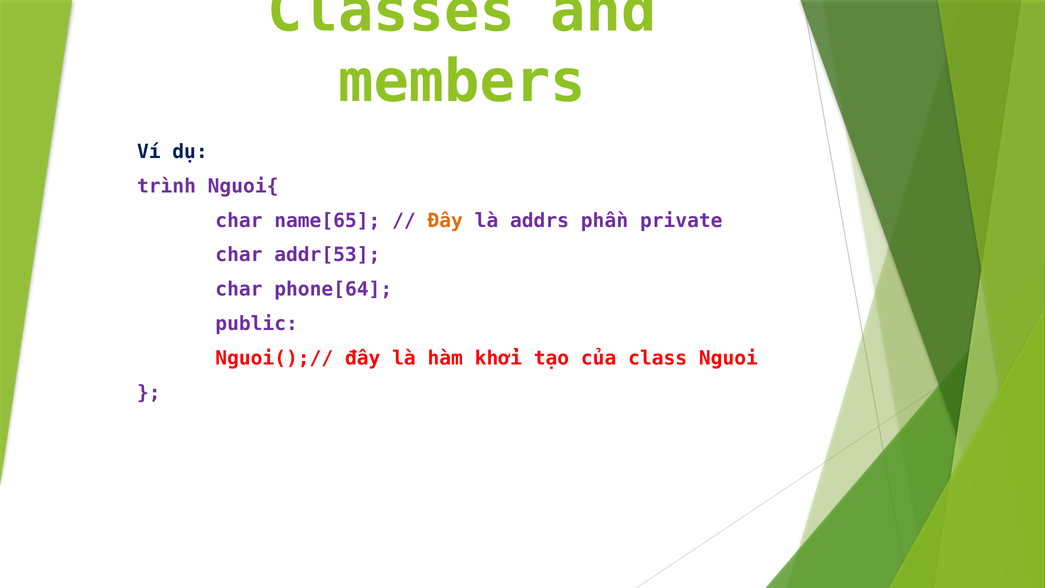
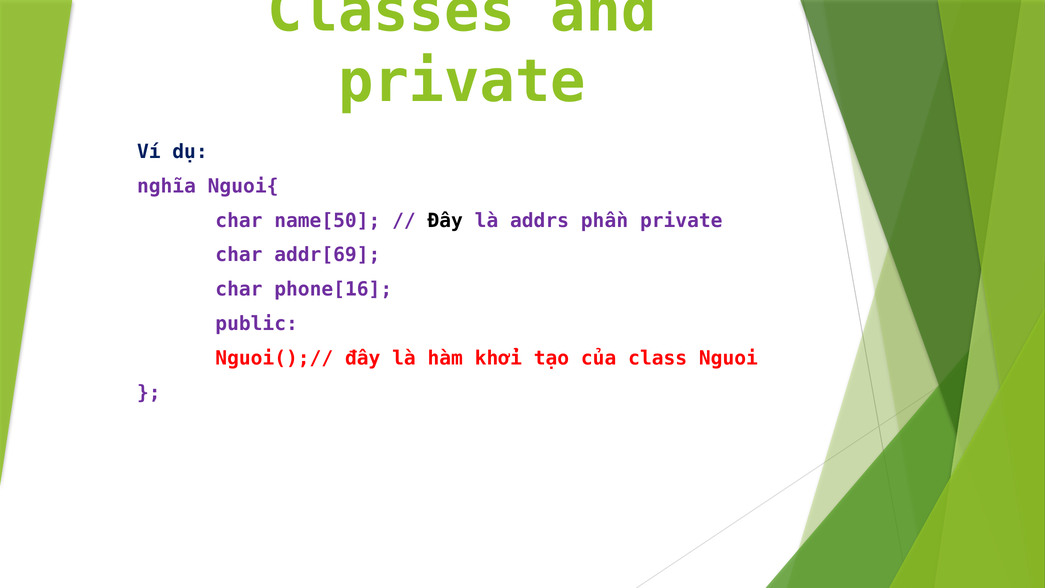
members: members -> private (462, 82)
trình: trình -> nghĩa (166, 186)
name[65: name[65 -> name[50 (327, 221)
Đây colour: orange -> black (445, 221)
addr[53: addr[53 -> addr[69 (327, 255)
phone[64: phone[64 -> phone[16 (333, 289)
